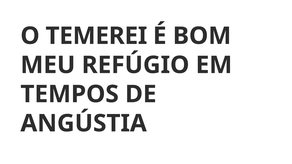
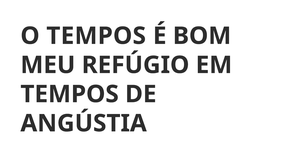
O TEMEREI: TEMEREI -> TEMPOS (96, 36)
